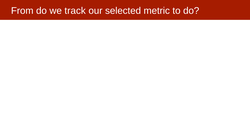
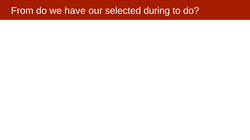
track: track -> have (75, 11)
metric: metric -> during (157, 11)
